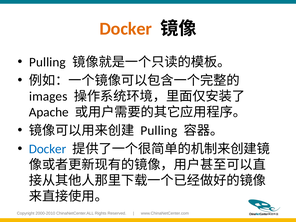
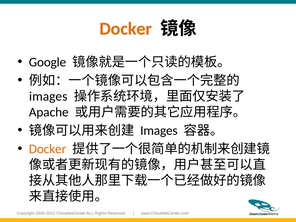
Pulling: Pulling -> Google (48, 62)
Pulling: Pulling -> Images (159, 131)
Docker colour: blue -> orange (48, 149)
